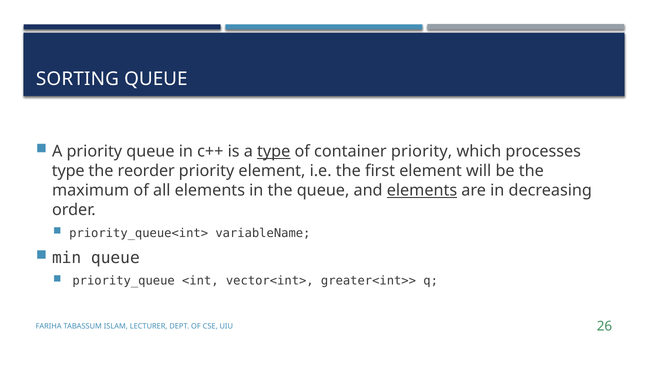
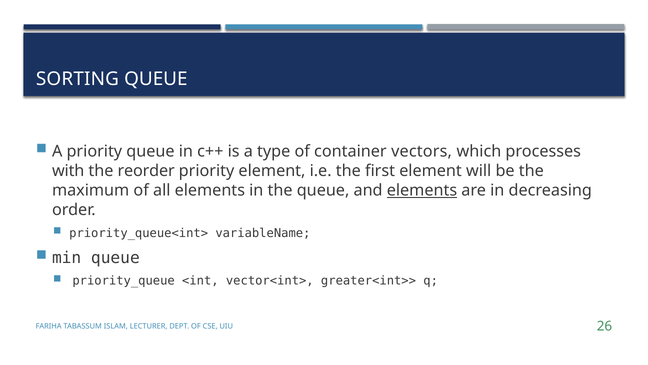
type underline: present -> none (274, 151)
container priority: priority -> vectors (422, 151)
type: type -> with (68, 171)
